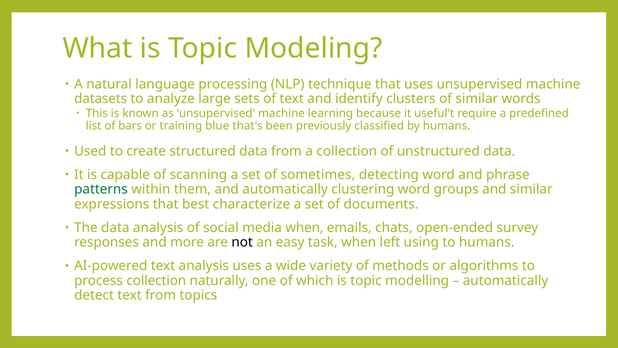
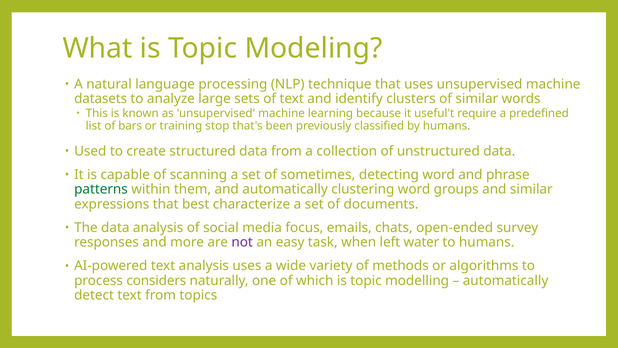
blue: blue -> stop (217, 126)
media when: when -> focus (304, 228)
not colour: black -> purple (242, 242)
using: using -> water (421, 242)
process collection: collection -> considers (156, 280)
